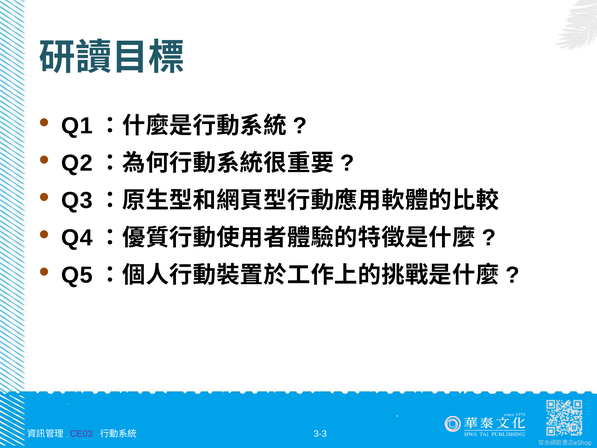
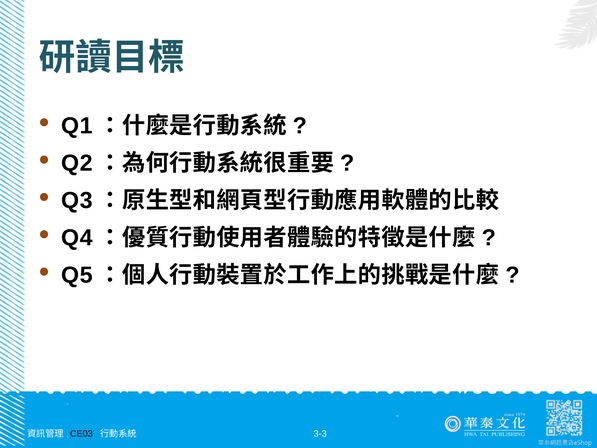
CE03 colour: purple -> black (81, 434)
